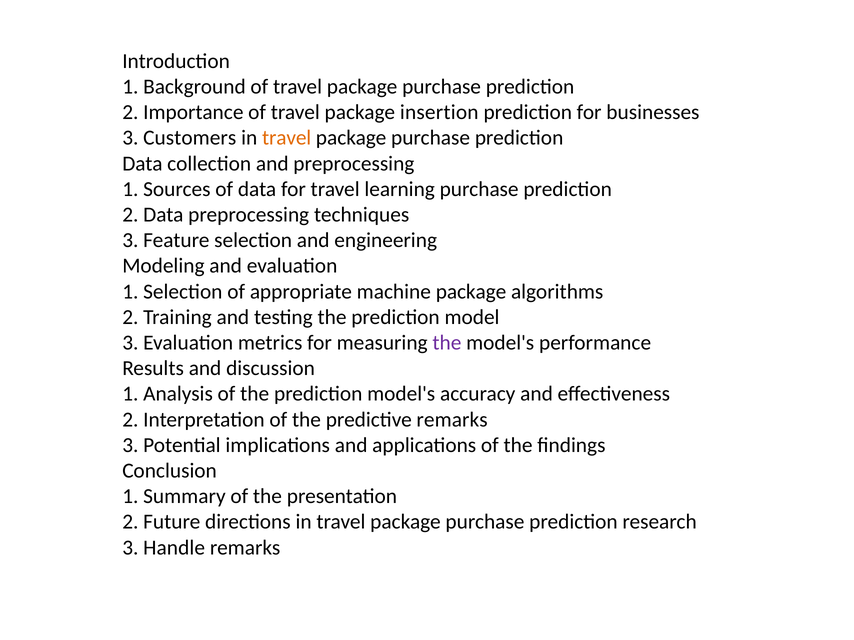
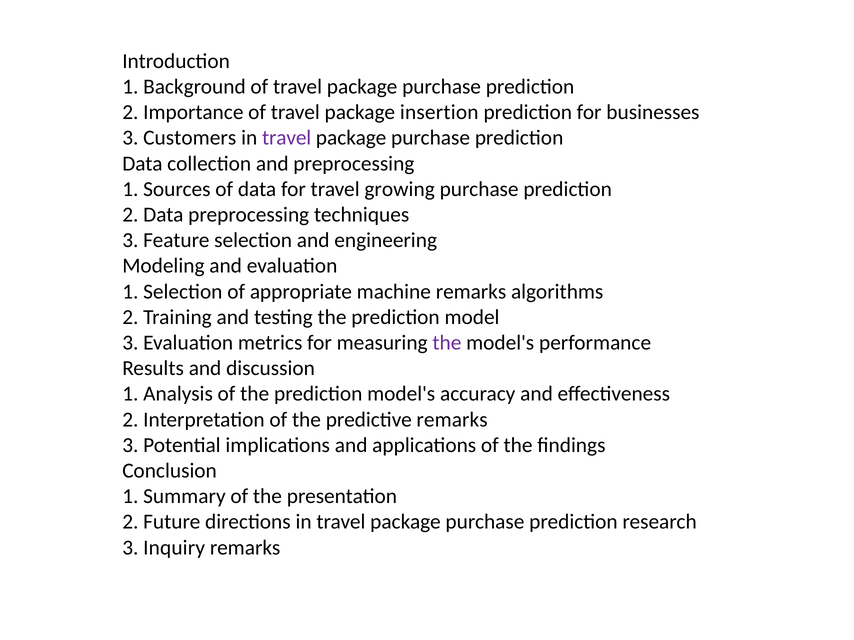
travel colour: orange -> purple (287, 138)
learning: learning -> growing (400, 189)
machine package: package -> remarks (471, 292)
Handle: Handle -> Inquiry (174, 548)
